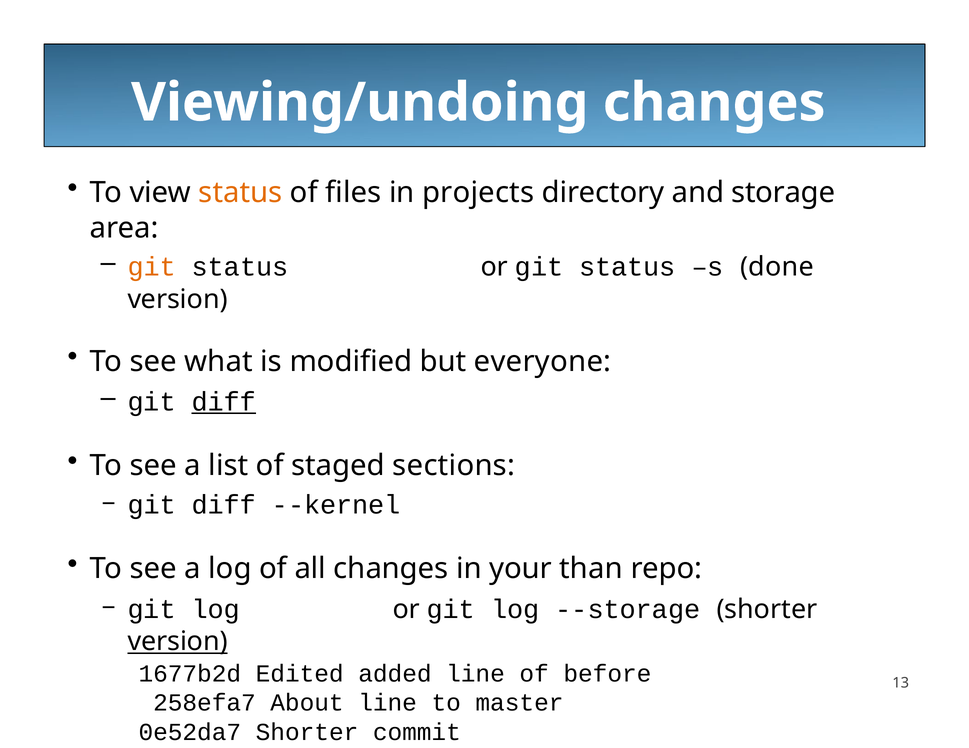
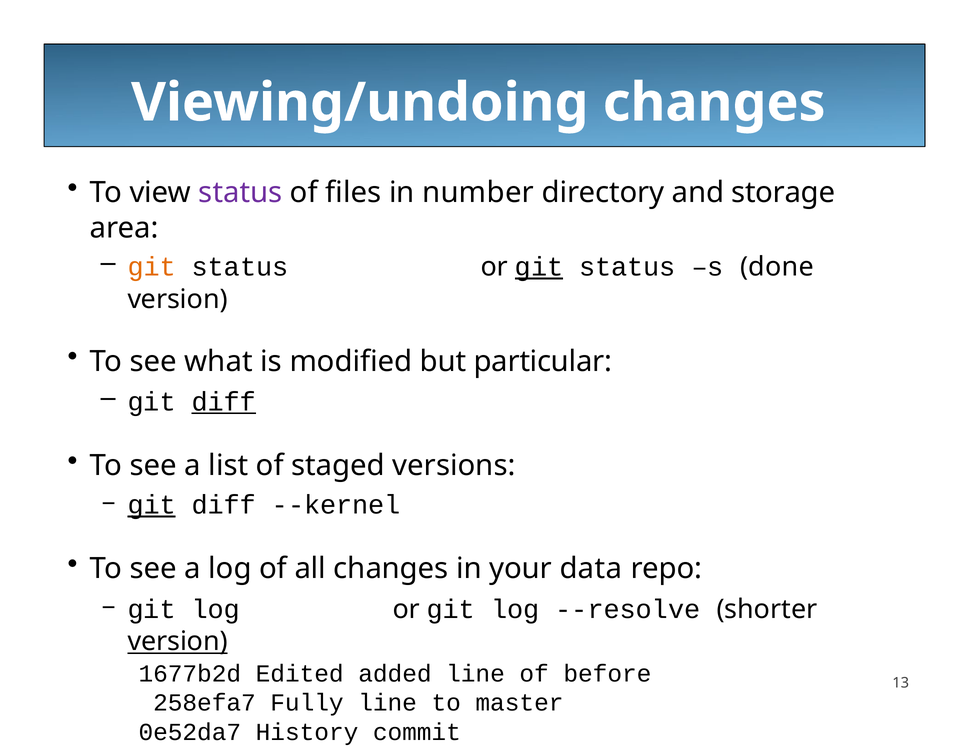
status colour: orange -> purple (240, 193)
projects: projects -> number (478, 193)
git underline: none -> present (539, 267)
everyone: everyone -> particular (543, 362)
sections: sections -> versions (454, 466)
git underline: none -> present (152, 505)
than: than -> data (591, 569)
--storage: --storage -> --resolve (628, 610)
About: About -> Fully (307, 704)
0e52da7 Shorter: Shorter -> History (307, 733)
